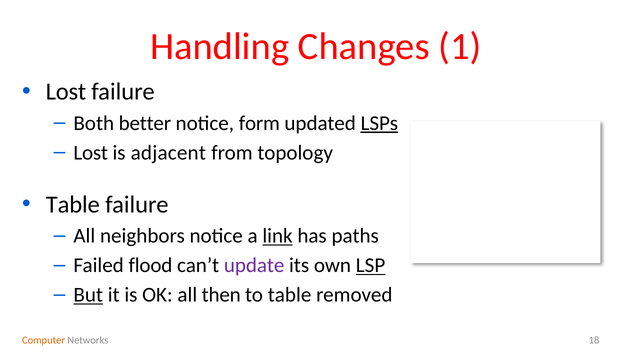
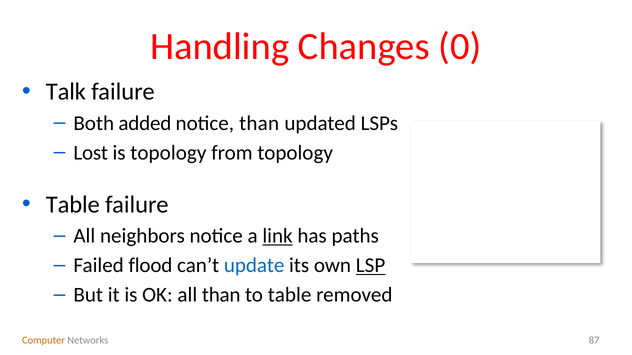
1: 1 -> 0 (460, 47)
Lost: Lost -> Talk (66, 92)
better: better -> added (145, 123)
notice form: form -> than (259, 123)
LSPs underline: present -> none (379, 123)
is adjacent: adjacent -> topology (168, 153)
update colour: purple -> blue (254, 266)
But underline: present -> none (88, 295)
all then: then -> than (221, 295)
18: 18 -> 87 (594, 341)
